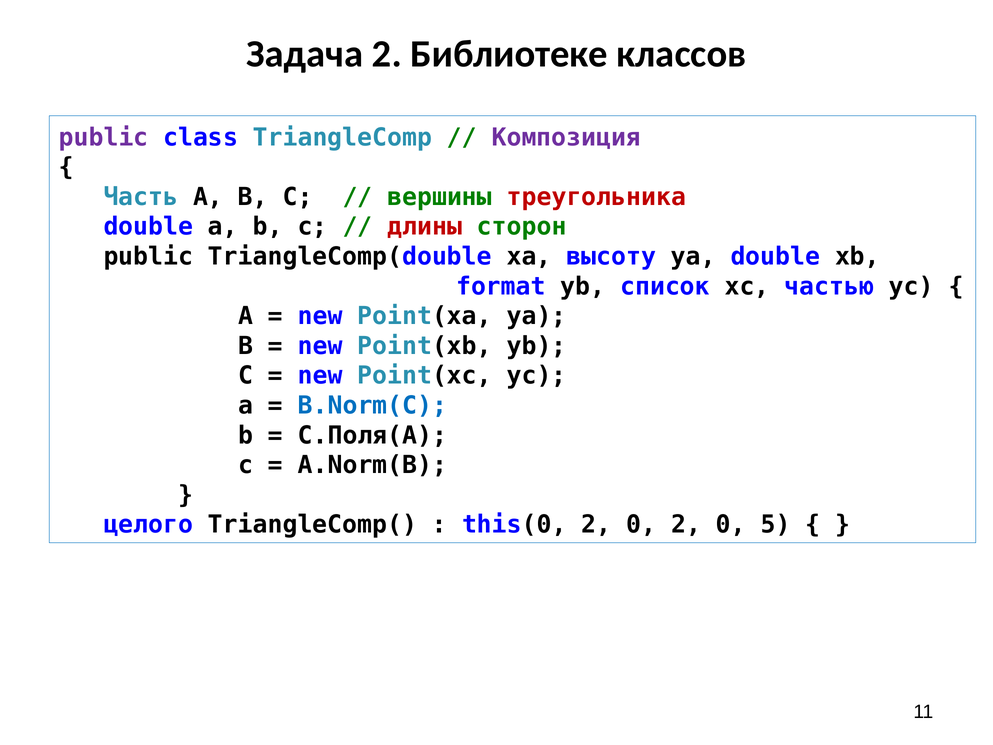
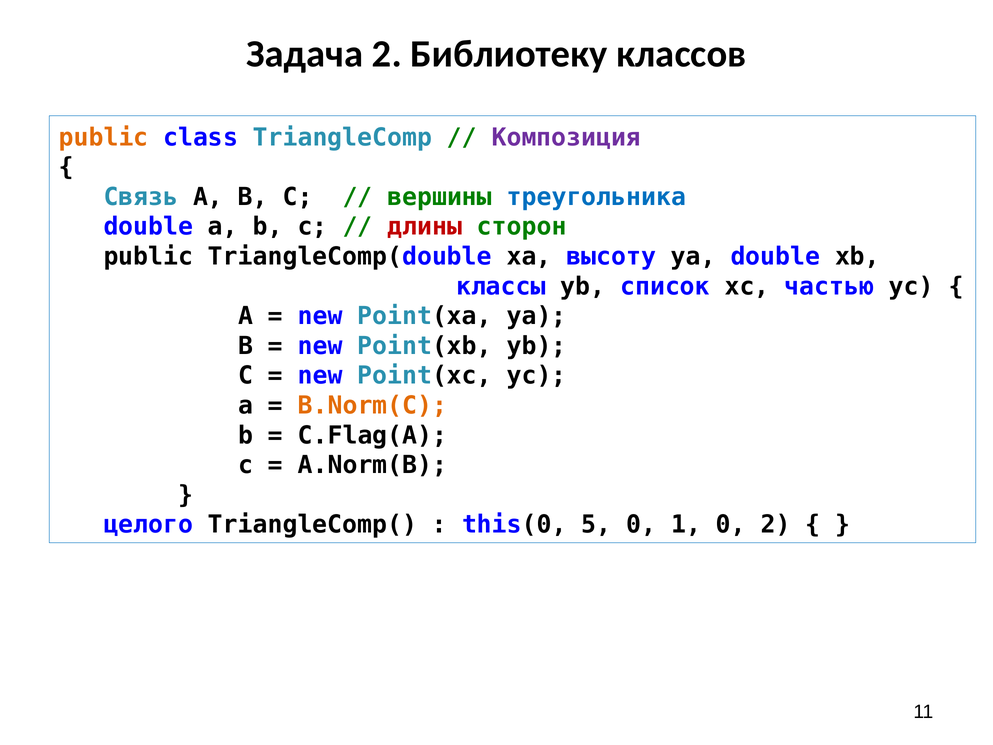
Библиотеке: Библиотеке -> Библиотеку (509, 54)
public colour: purple -> orange (104, 137)
Часть: Часть -> Связь (141, 197)
треугольника colour: red -> blue (596, 197)
format: format -> классы (501, 286)
B.Norm(C colour: blue -> orange (372, 405)
C.Поля(A: C.Поля(A -> C.Flag(A (372, 435)
this(0 2: 2 -> 5 (596, 525)
0 2: 2 -> 1 (686, 525)
0 5: 5 -> 2 (776, 525)
